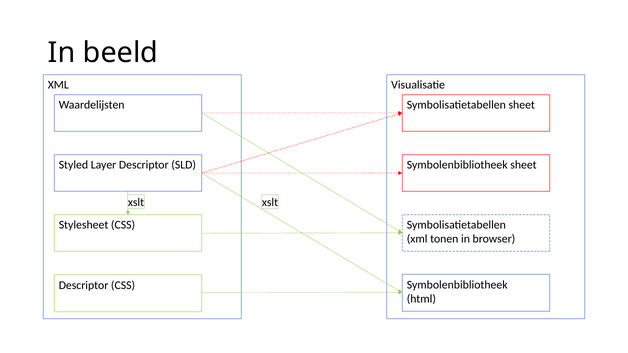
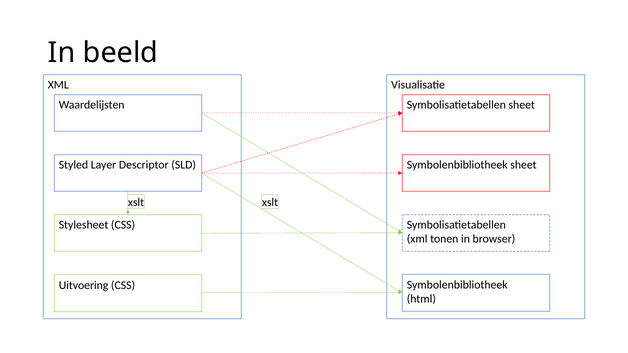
Descriptor: Descriptor -> Uitvoering (84, 285)
